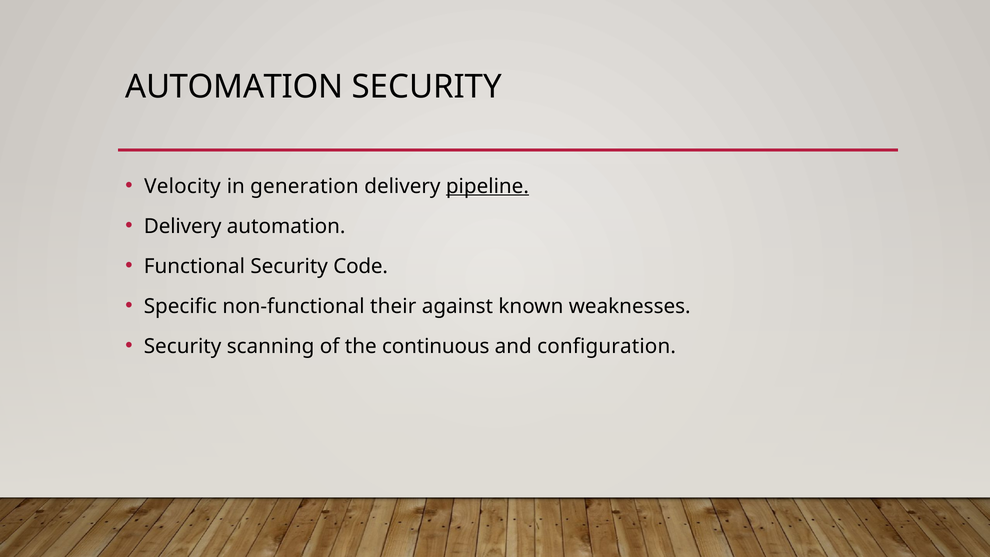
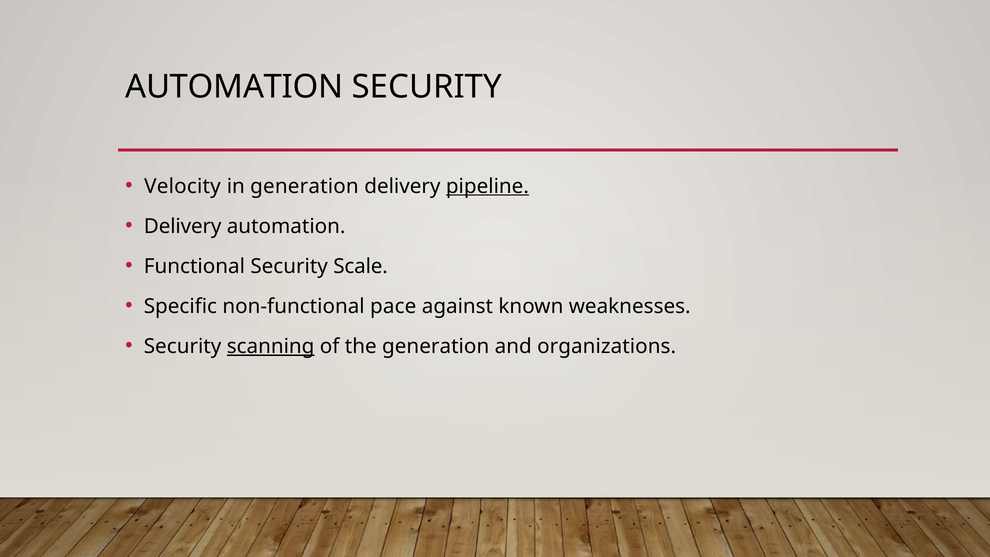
Code: Code -> Scale (361, 266)
their: their -> pace (393, 306)
scanning underline: none -> present (271, 346)
the continuous: continuous -> generation (436, 346)
configuration: configuration -> organizations (607, 346)
